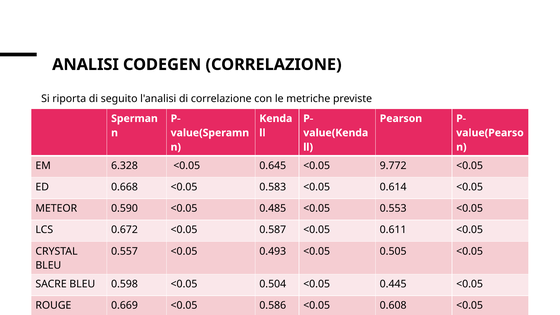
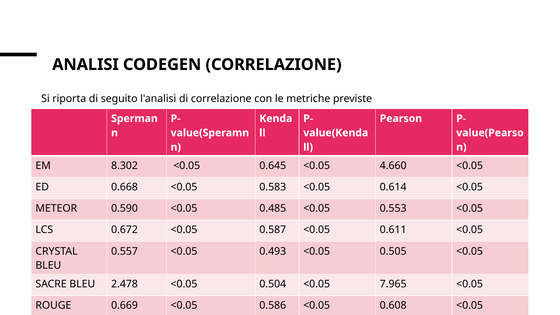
6.328: 6.328 -> 8.302 (125, 166)
9.772: 9.772 -> 4.660 (393, 166)
0.598: 0.598 -> 2.478 (125, 284)
0.445: 0.445 -> 7.965 (393, 284)
